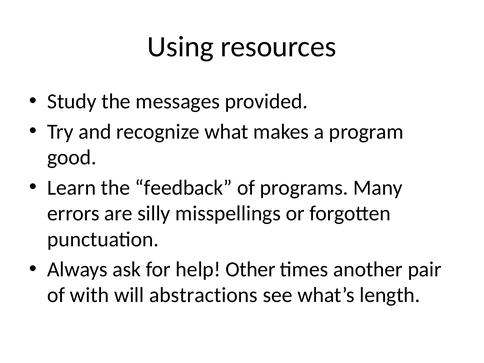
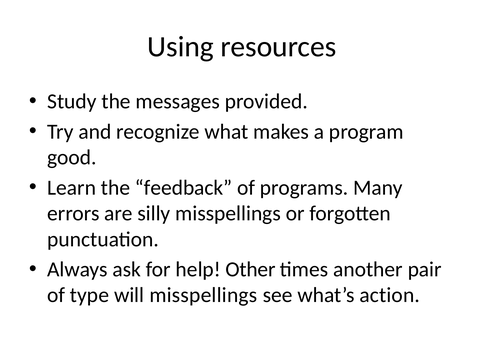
with: with -> type (89, 295)
will abstractions: abstractions -> misspellings (203, 295)
length: length -> action (390, 295)
